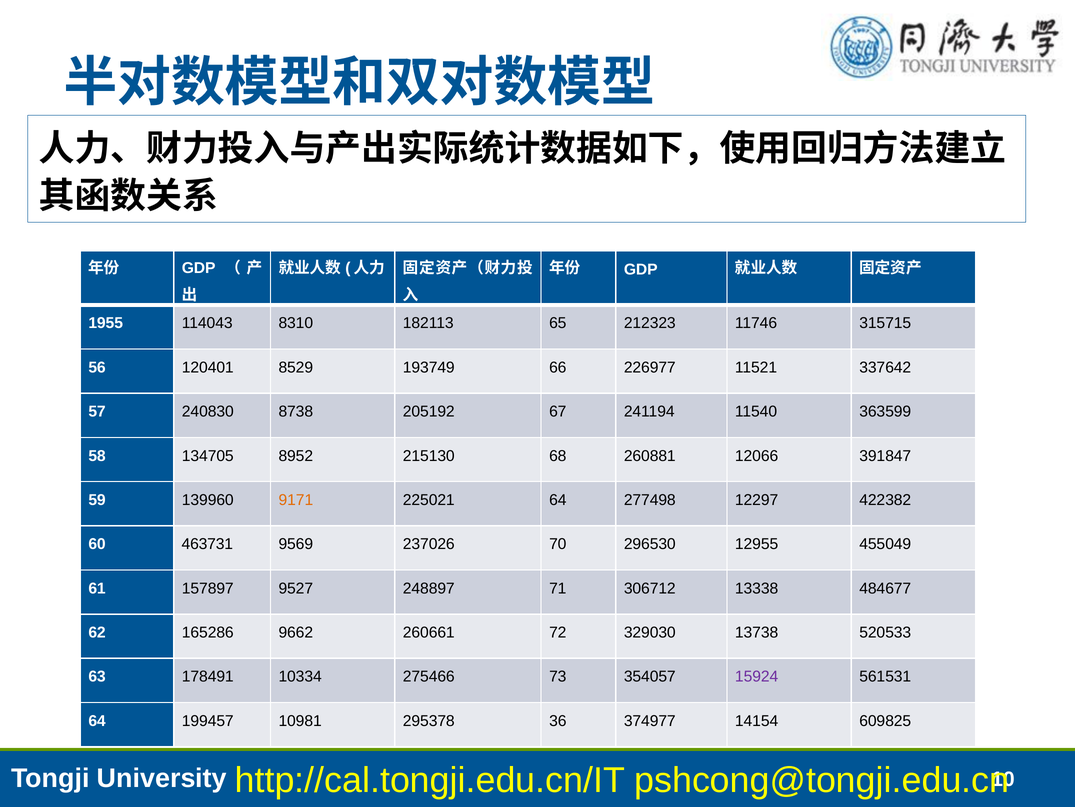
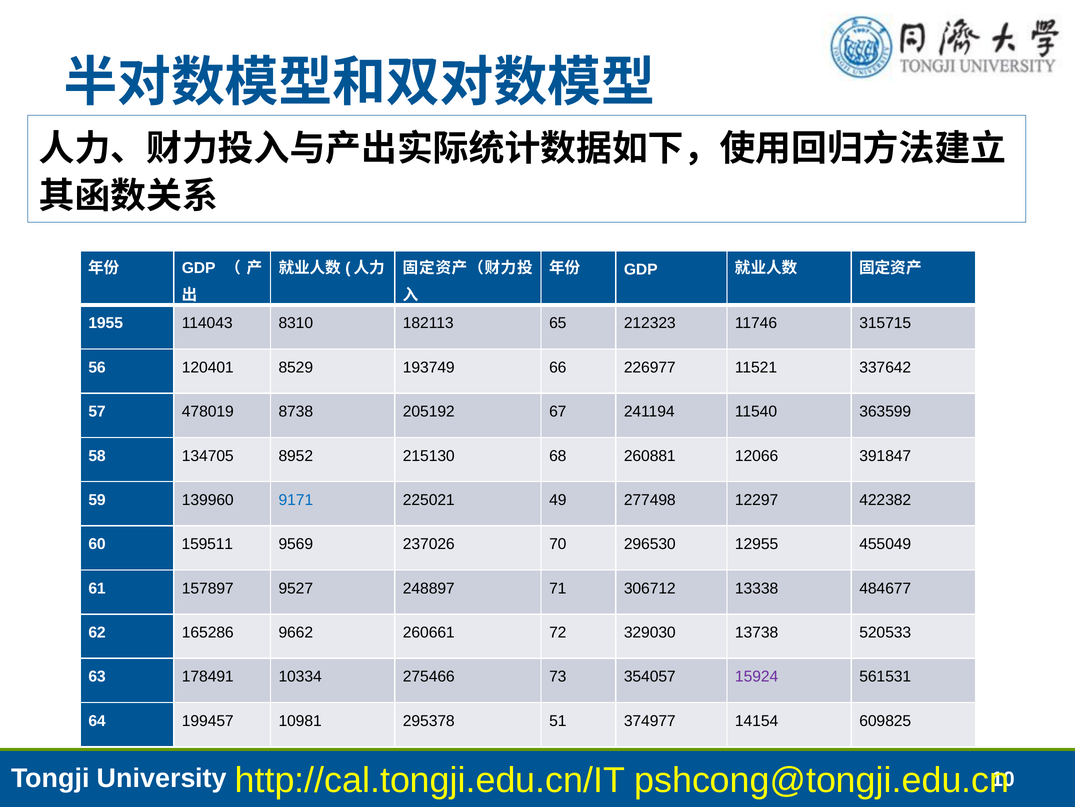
240830: 240830 -> 478019 (208, 411)
9171 colour: orange -> blue (296, 500)
225021 64: 64 -> 49 (558, 500)
463731: 463731 -> 159511 (207, 544)
36: 36 -> 51 (558, 720)
